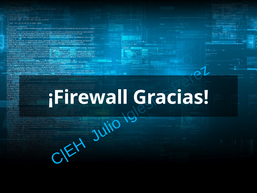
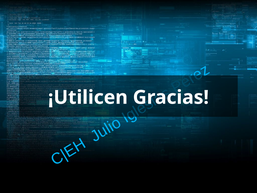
¡Firewall: ¡Firewall -> ¡Utilicen (88, 97)
